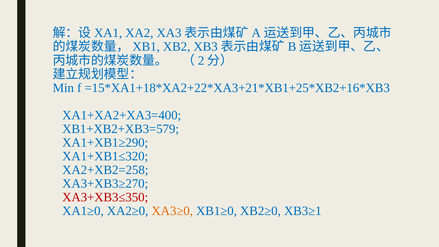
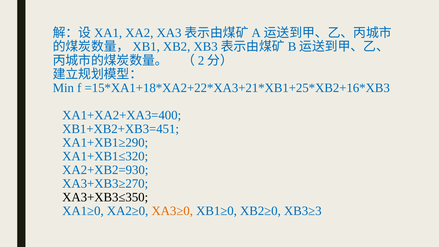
XB1+XB2+XB3=579: XB1+XB2+XB3=579 -> XB1+XB2+XB3=451 (121, 129)
XA2+XB2=258: XA2+XB2=258 -> XA2+XB2=930 (105, 170)
XA3+XB3≤350 colour: red -> black (105, 197)
XB3≥1: XB3≥1 -> XB3≥3 (303, 211)
